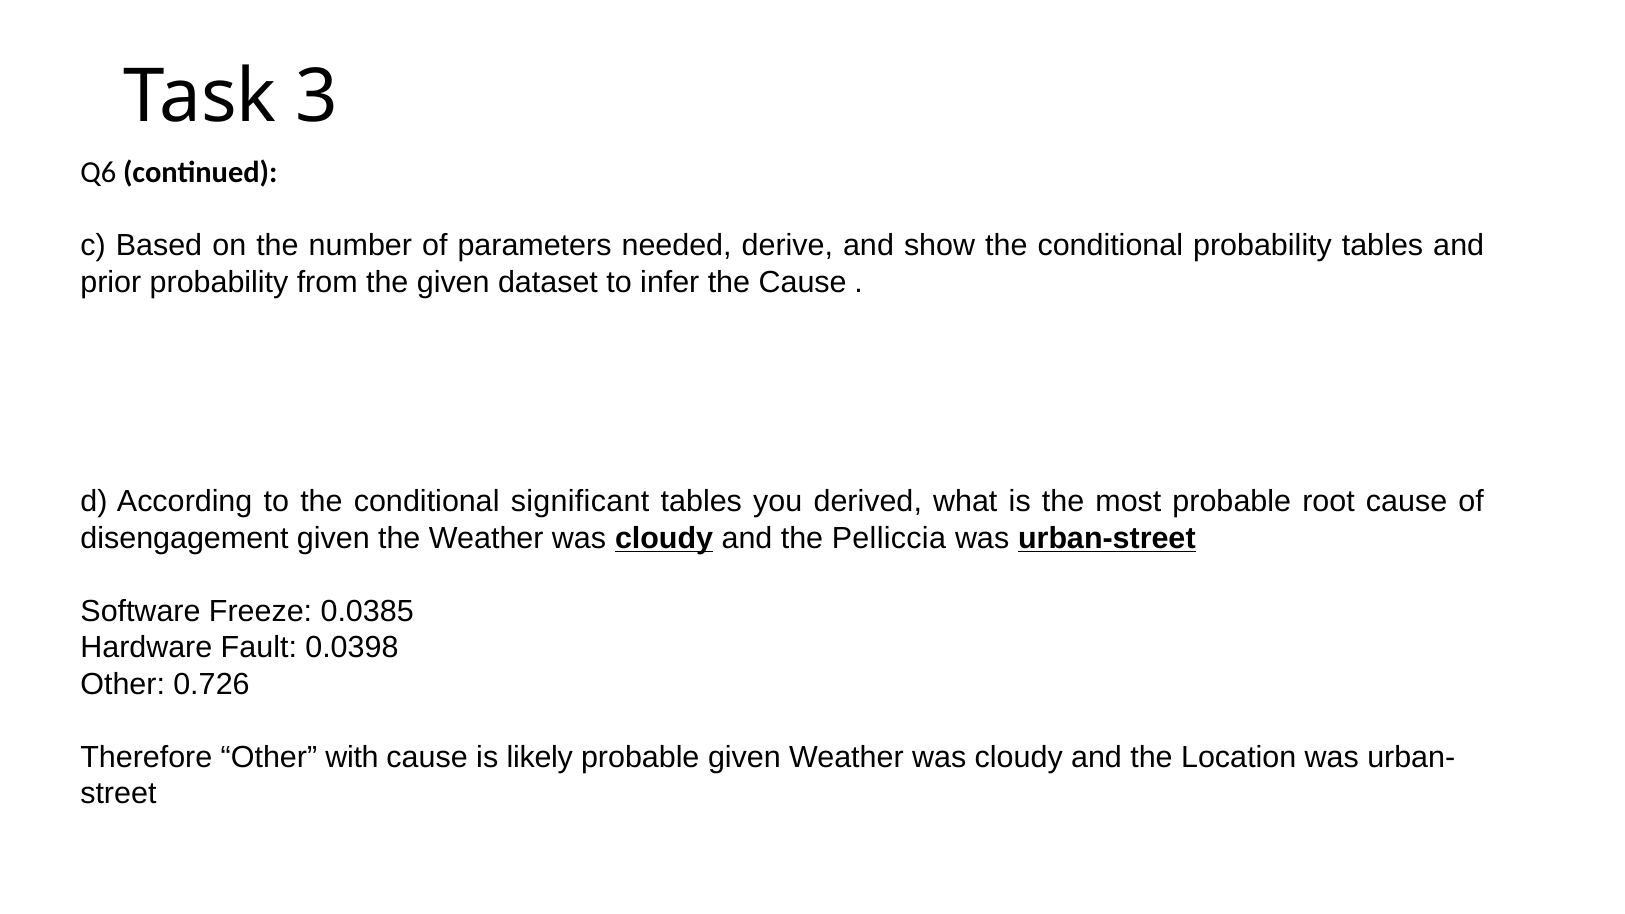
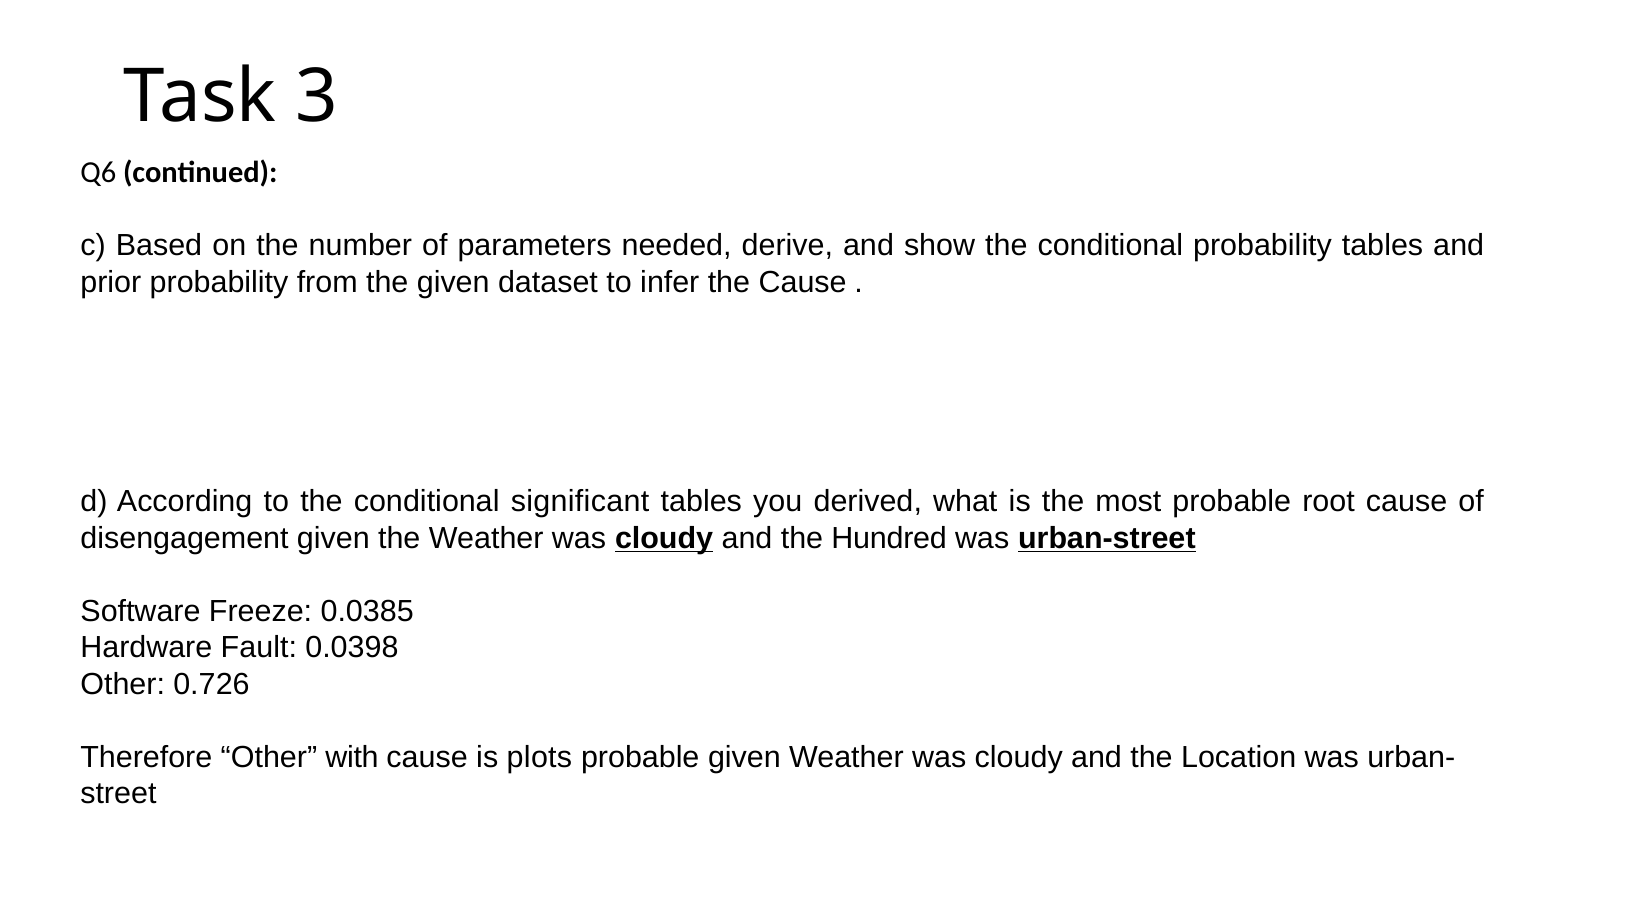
Pelliccia: Pelliccia -> Hundred (889, 538)
likely: likely -> plots (539, 757)
